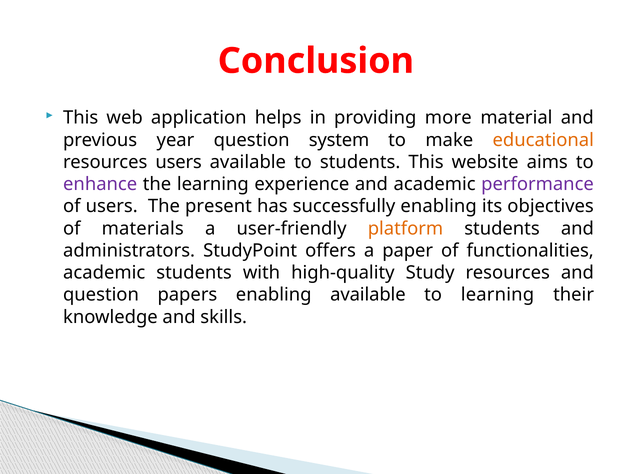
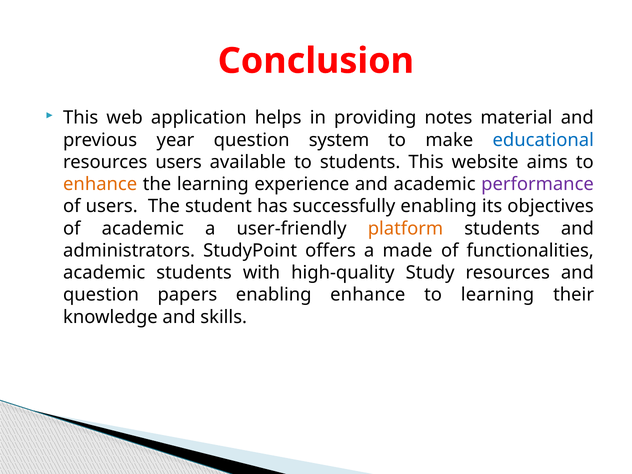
more: more -> notes (448, 118)
educational colour: orange -> blue (543, 140)
enhance colour: purple -> orange (100, 184)
present: present -> student (218, 206)
of materials: materials -> academic (143, 228)
paper: paper -> made (408, 251)
enabling available: available -> enhance (368, 295)
